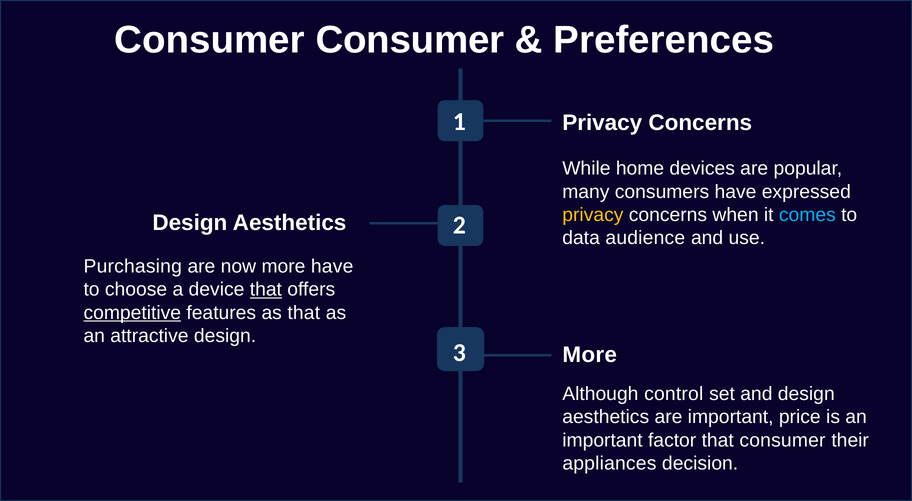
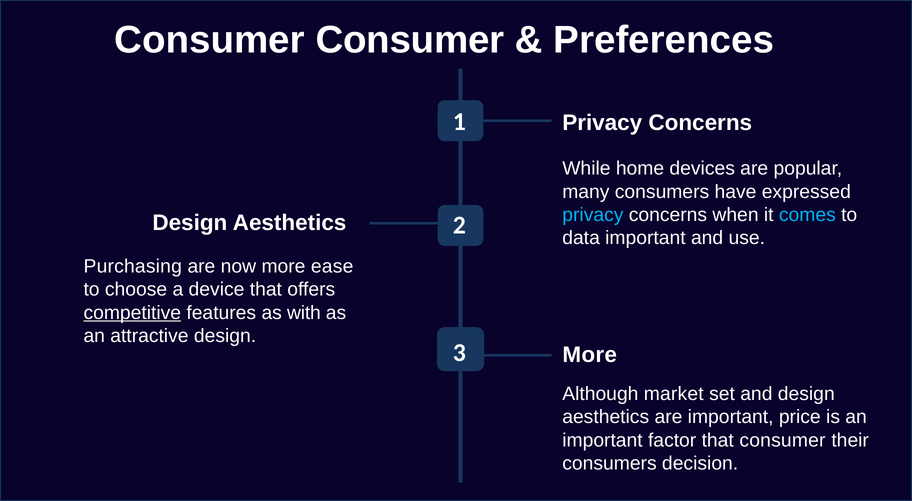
privacy colour: yellow -> light blue (593, 215)
data audience: audience -> important (645, 238)
more have: have -> ease (332, 267)
that underline: present -> none (266, 290)
as that: that -> with (304, 313)
control: control -> market (674, 394)
appliances: appliances -> consumers (610, 464)
